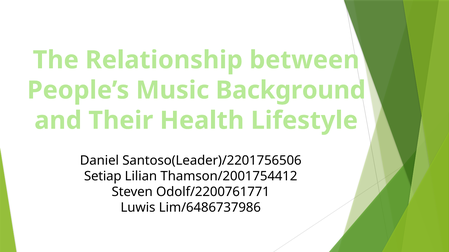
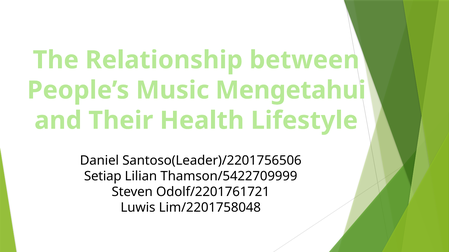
Background: Background -> Mengetahui (291, 90)
Thamson/2001754412: Thamson/2001754412 -> Thamson/5422709999 (229, 177)
Odolf/2200761771: Odolf/2200761771 -> Odolf/2201761721 (213, 192)
Lim/6486737986: Lim/6486737986 -> Lim/2201758048 (210, 208)
